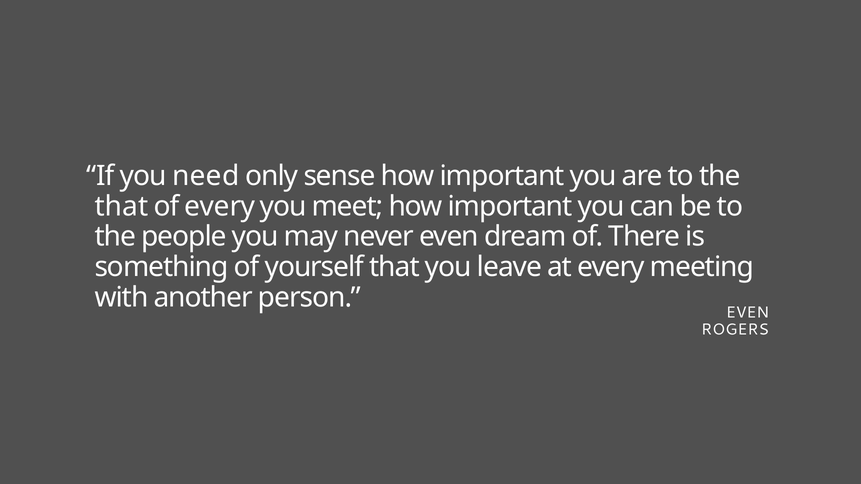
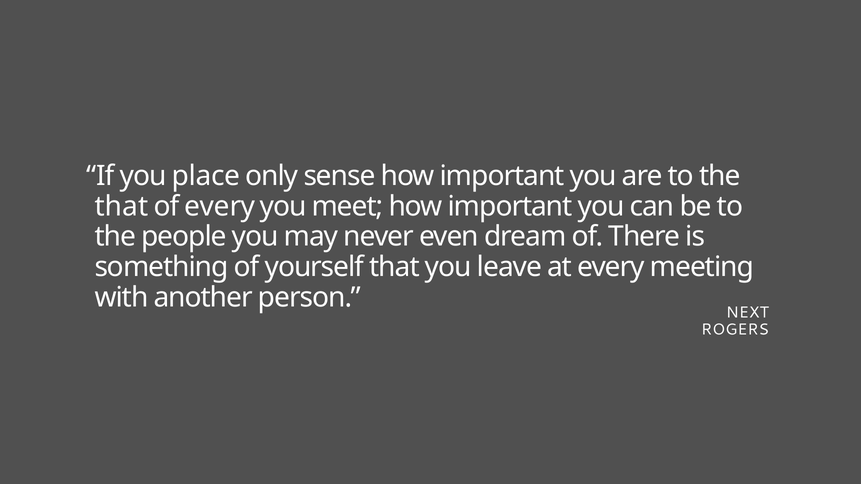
need: need -> place (206, 176)
person EVEN: EVEN -> NEXT (747, 313)
